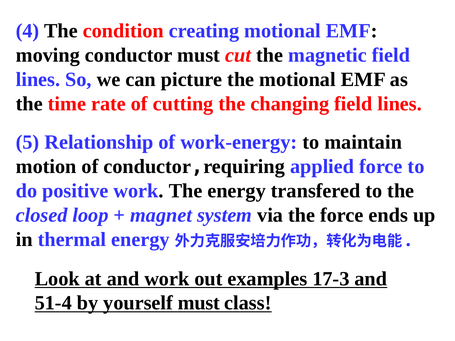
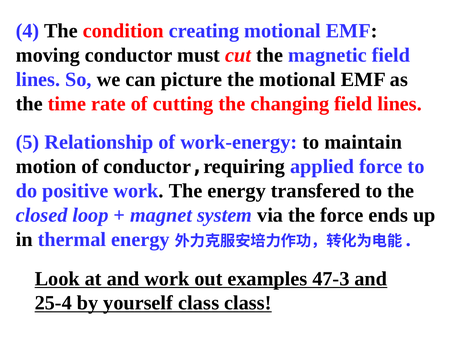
17-3: 17-3 -> 47-3 (331, 279)
51-4: 51-4 -> 25-4 (53, 303)
yourself must: must -> class (199, 303)
